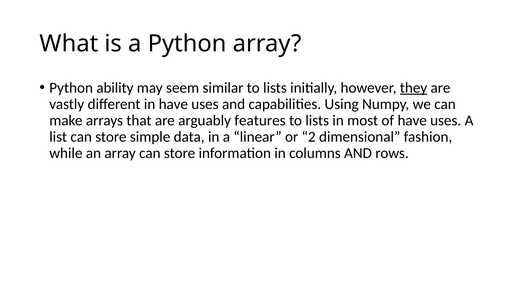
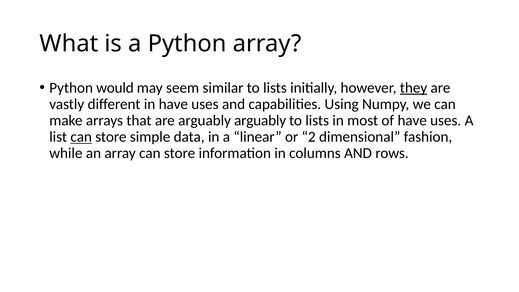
ability: ability -> would (115, 88)
arguably features: features -> arguably (260, 120)
can underline: none -> present (81, 137)
